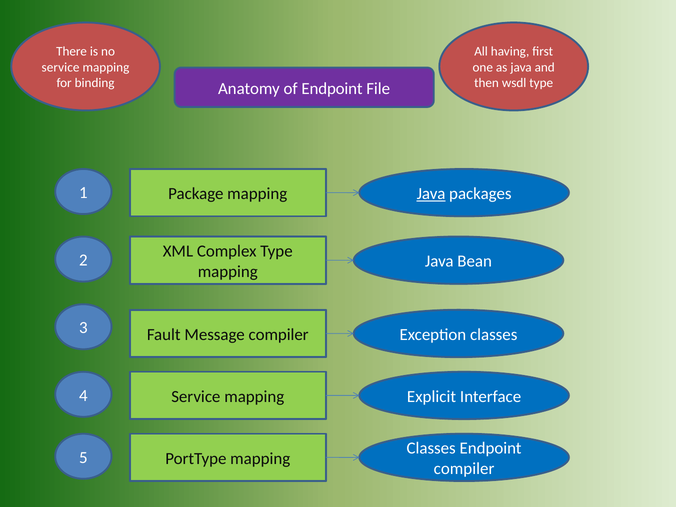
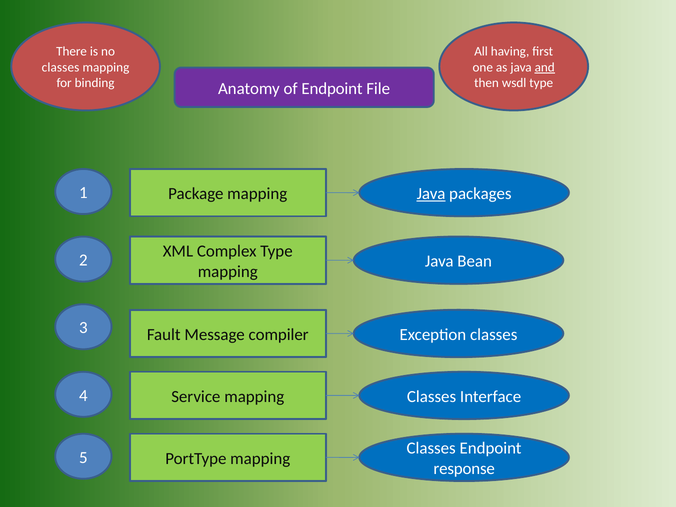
service: service -> classes (61, 67)
and underline: none -> present (545, 67)
Service mapping Explicit: Explicit -> Classes (432, 397)
compiler: compiler -> response (464, 469)
